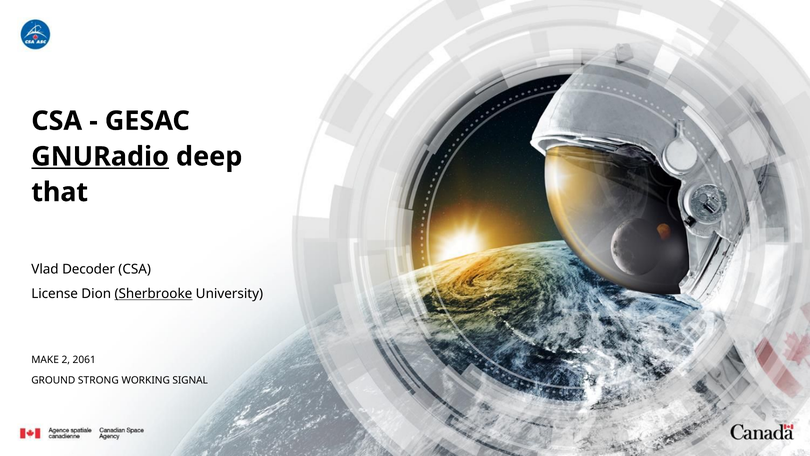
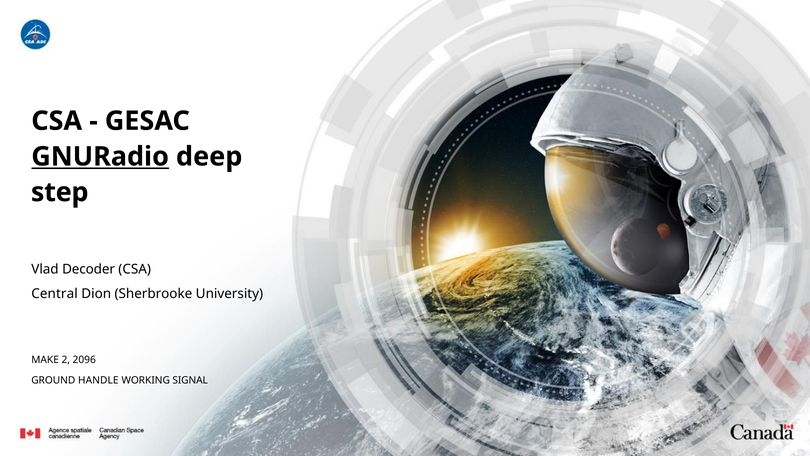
that: that -> step (60, 192)
License: License -> Central (55, 294)
Sherbrooke underline: present -> none (153, 294)
2061: 2061 -> 2096 (84, 360)
STRONG: STRONG -> HANDLE (98, 380)
